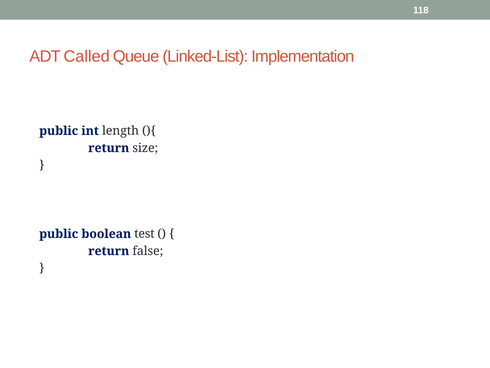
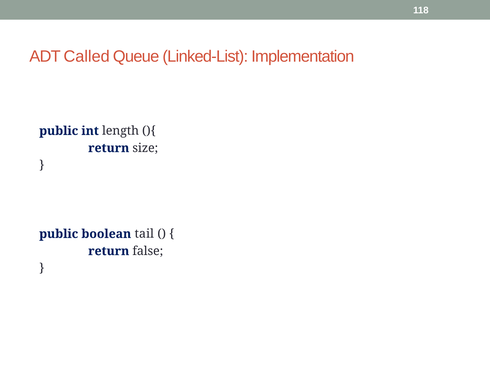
test: test -> tail (144, 234)
